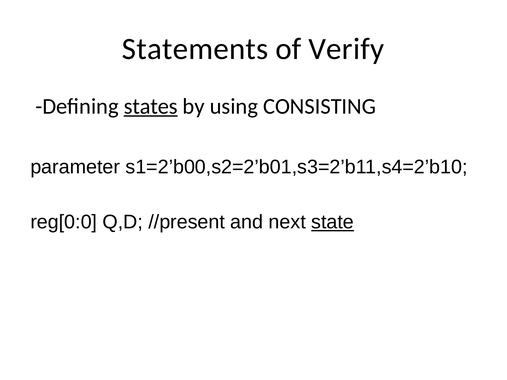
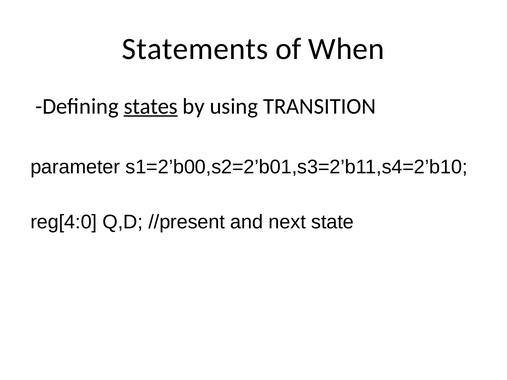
Verify: Verify -> When (346, 49)
CONSISTING: CONSISTING -> TRANSITION (319, 106)
reg[0:0: reg[0:0 -> reg[4:0 (64, 222)
state underline: present -> none (333, 222)
